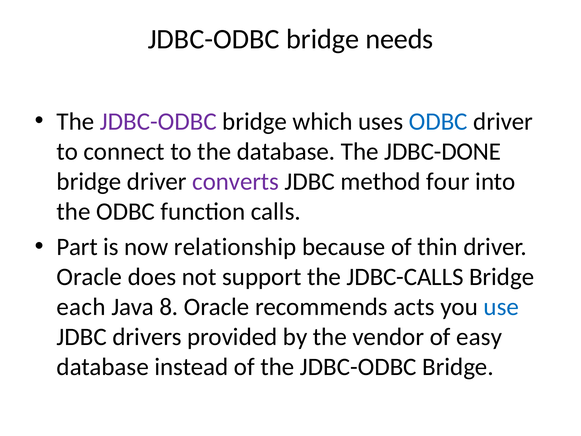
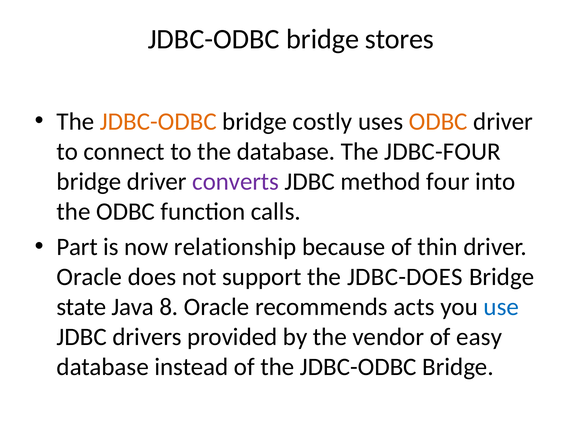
needs: needs -> stores (399, 39)
JDBC-ODBC colour: purple -> orange (158, 121)
which: which -> costly (322, 121)
ODBC colour: blue -> orange (438, 121)
JDBC-DONE: JDBC-DONE -> JDBC-FOUR (443, 151)
JDBC-CALLS: JDBC-CALLS -> JDBC-DOES (405, 277)
each: each -> state (81, 307)
